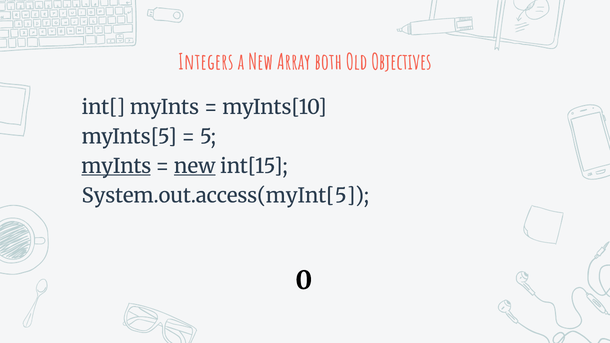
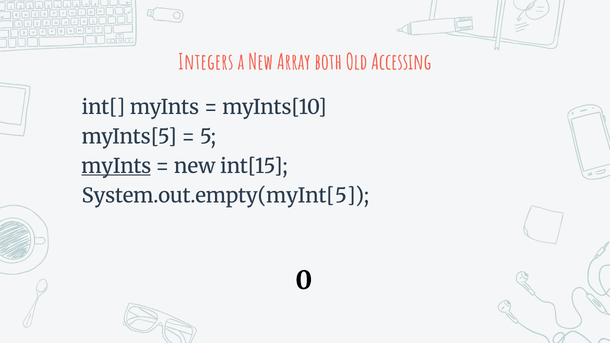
Objectives: Objectives -> Accessing (401, 63)
new underline: present -> none (195, 166)
System.out.access(myInt[5: System.out.access(myInt[5 -> System.out.empty(myInt[5 (225, 196)
